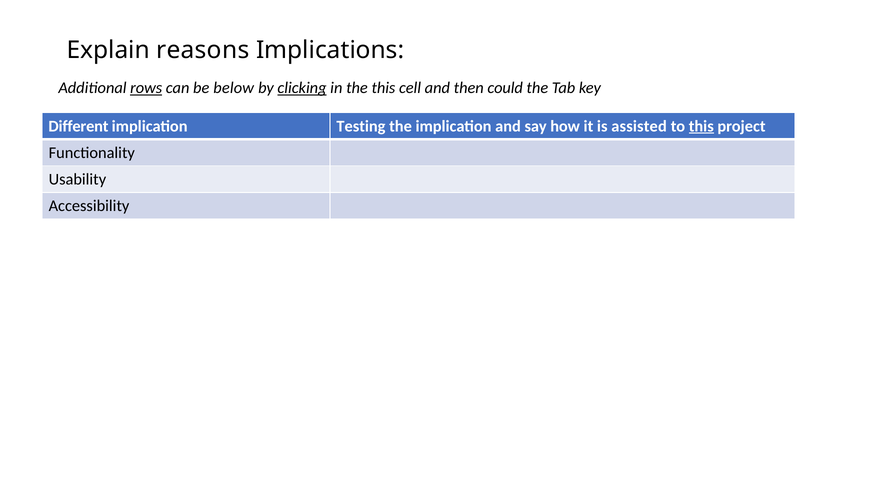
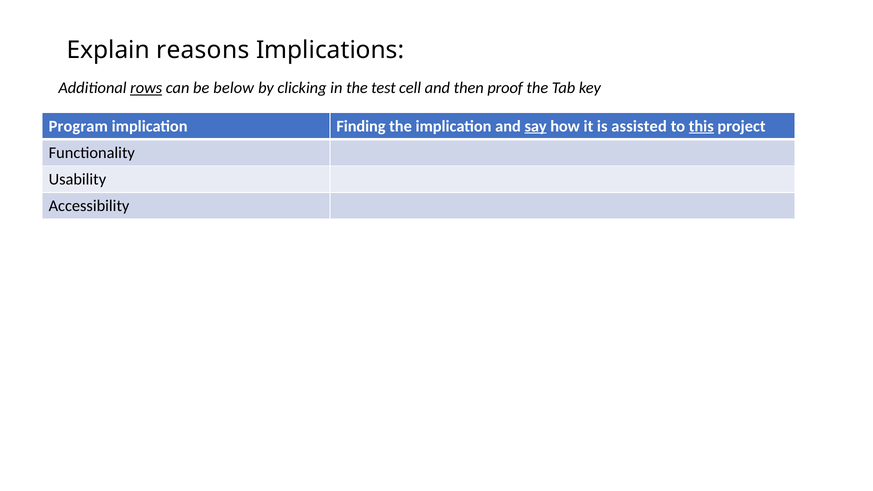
clicking underline: present -> none (302, 88)
the this: this -> test (383, 88)
could: could -> proof (505, 88)
Different: Different -> Program (78, 126)
Testing: Testing -> Finding (361, 126)
say underline: none -> present (536, 126)
